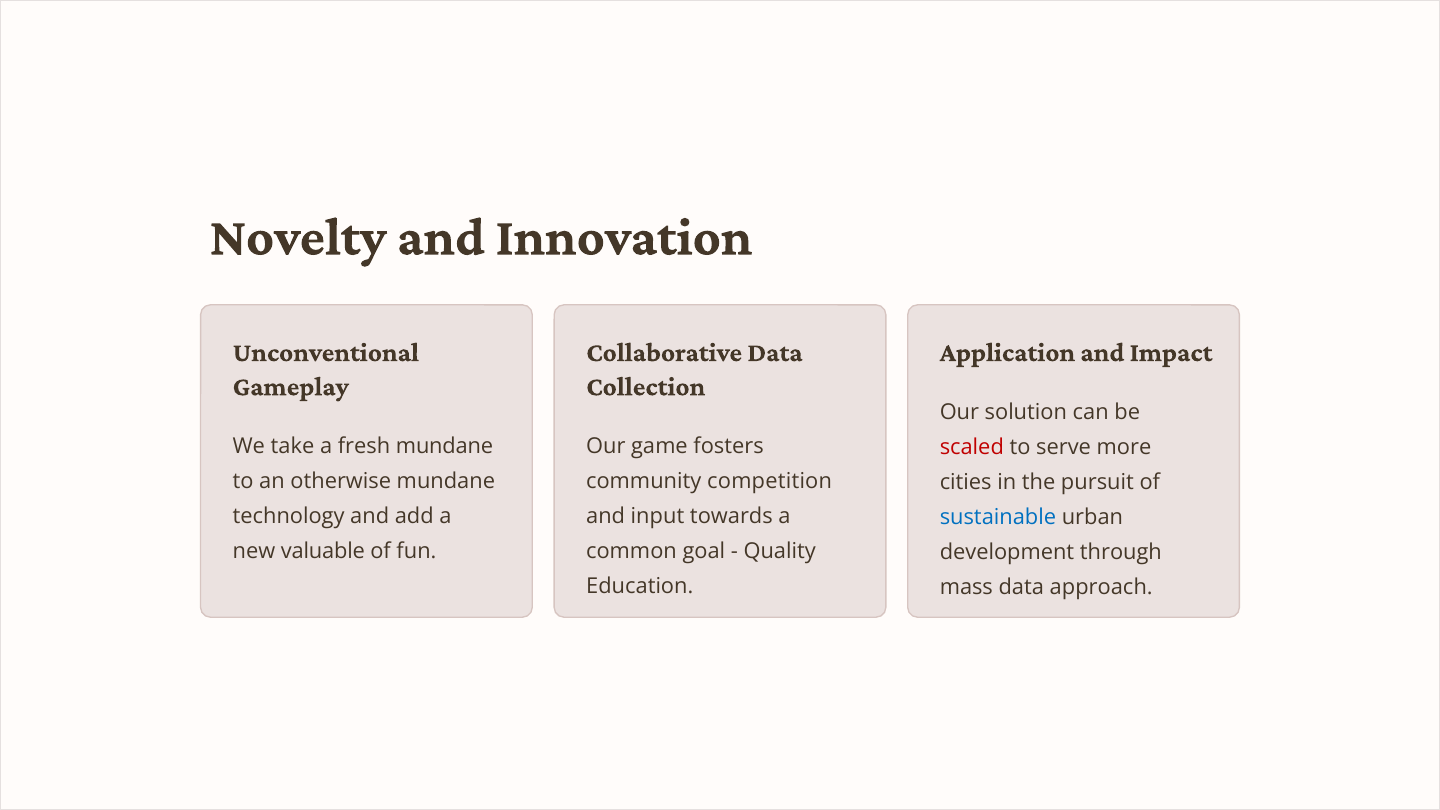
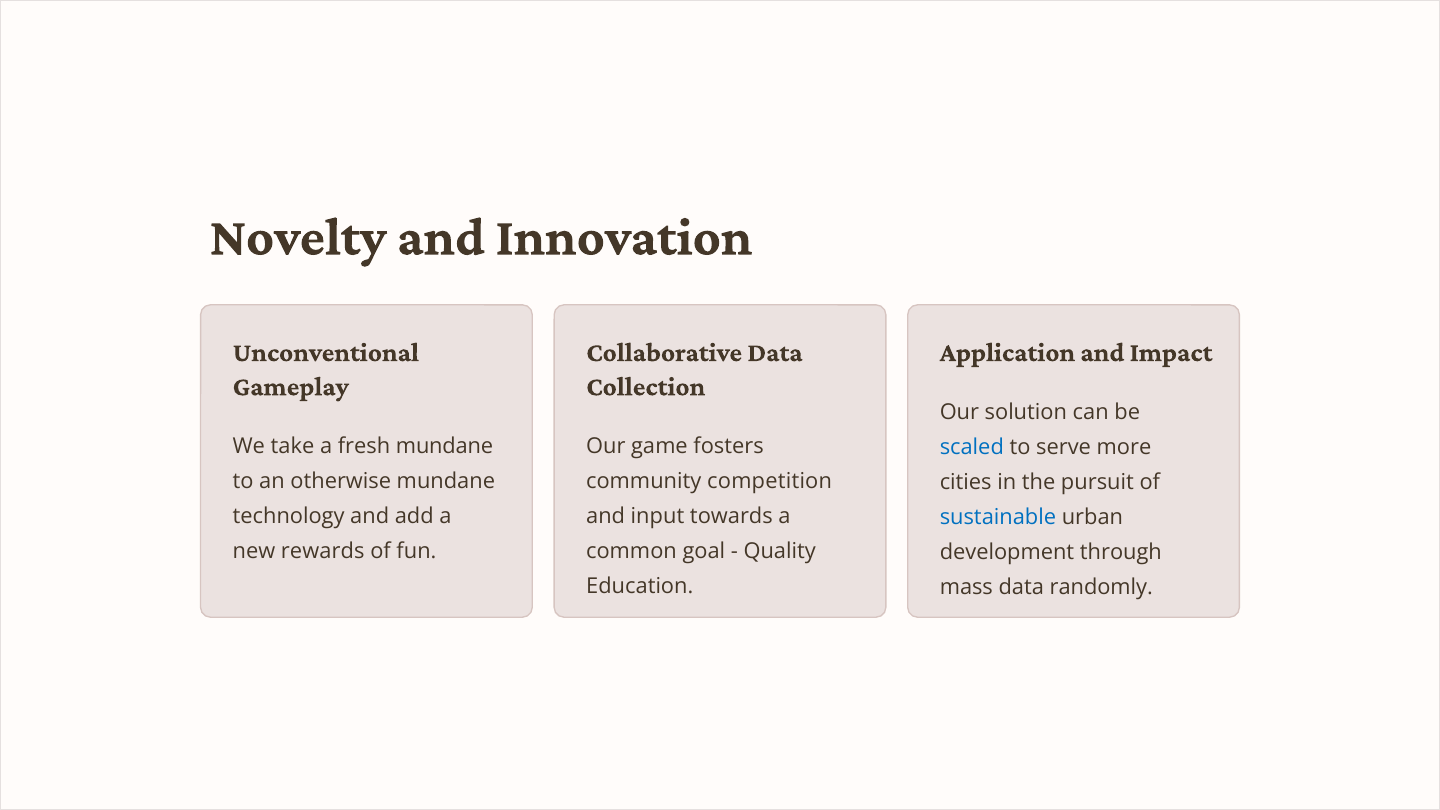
scaled colour: red -> blue (972, 447)
valuable: valuable -> rewards (323, 551)
approach: approach -> randomly (1101, 587)
